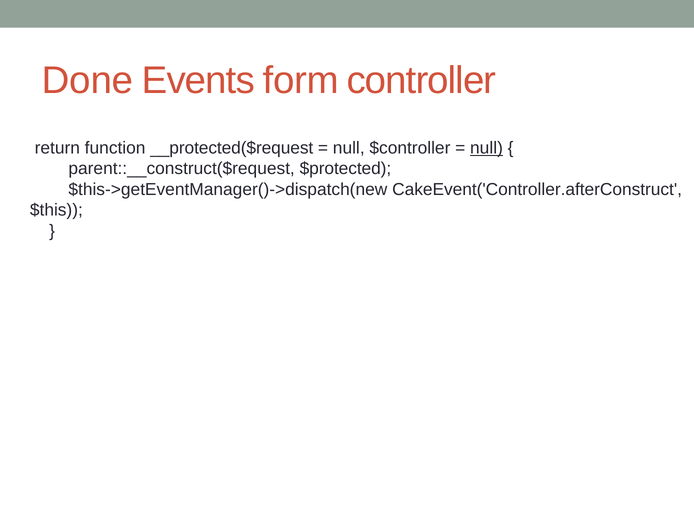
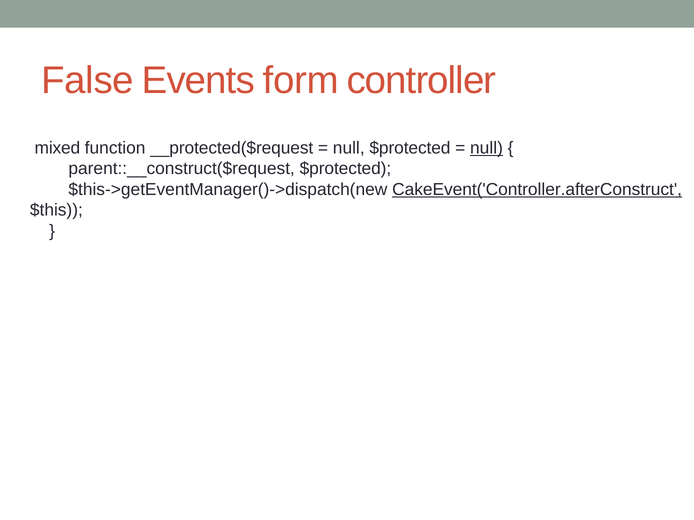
Done: Done -> False (88, 81)
return: return -> mixed (57, 148)
null $controller: $controller -> $protected (410, 148)
CakeEvent('Controller.afterConstruct underline: none -> present (537, 190)
